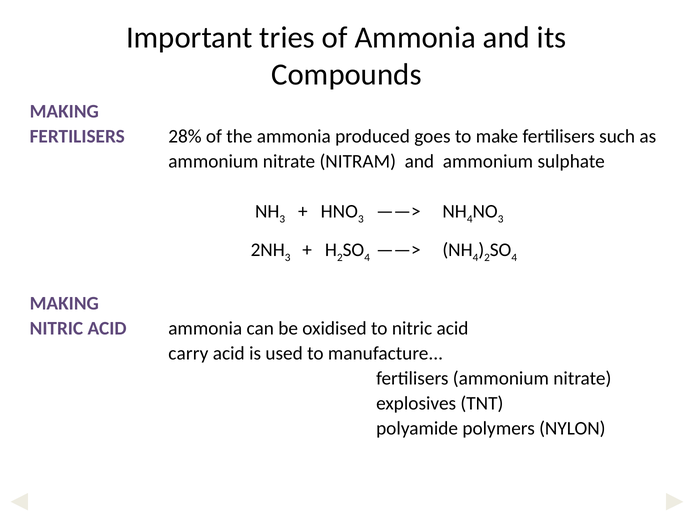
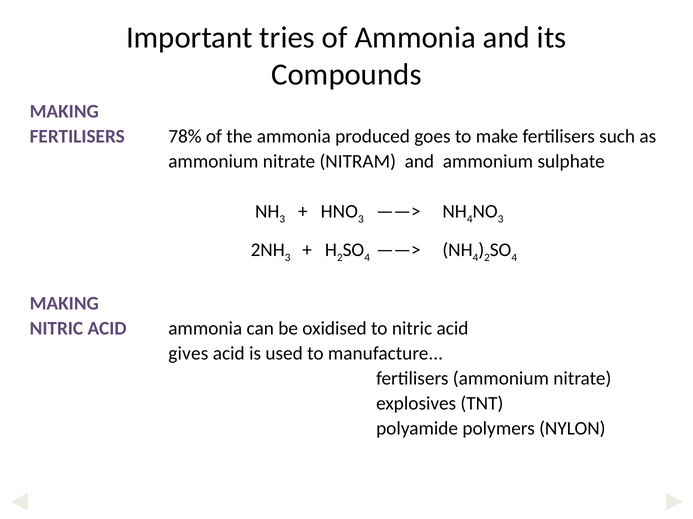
28%: 28% -> 78% (185, 137)
carry: carry -> gives (188, 354)
